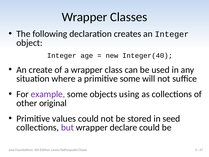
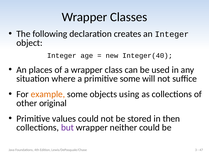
create: create -> places (41, 70)
example colour: purple -> orange (48, 94)
seed: seed -> then (171, 118)
declare: declare -> neither (123, 127)
